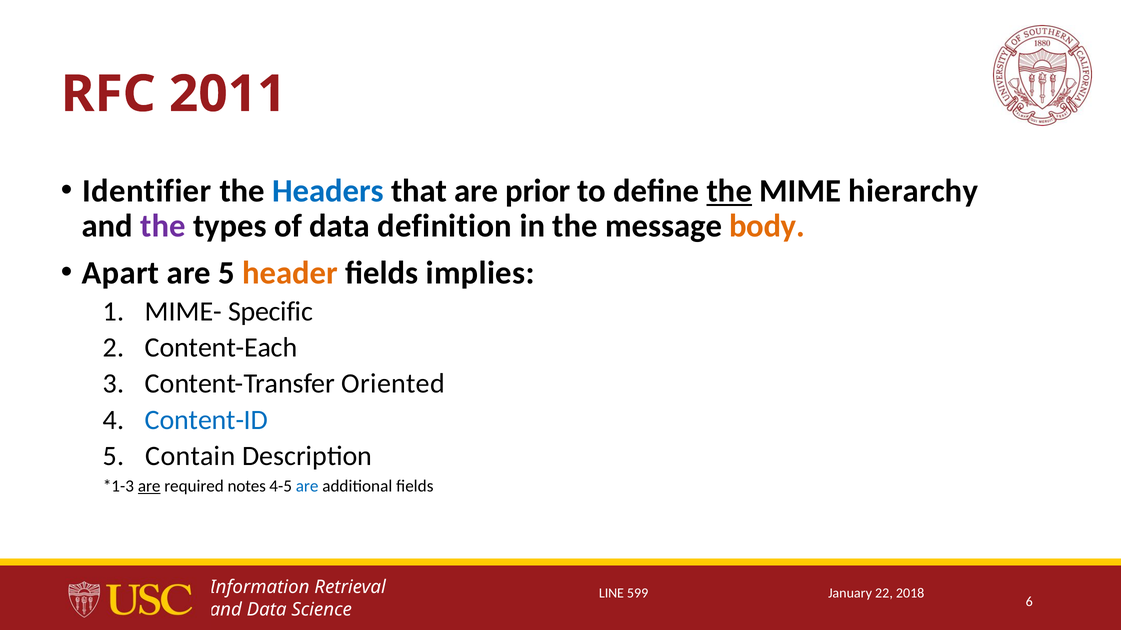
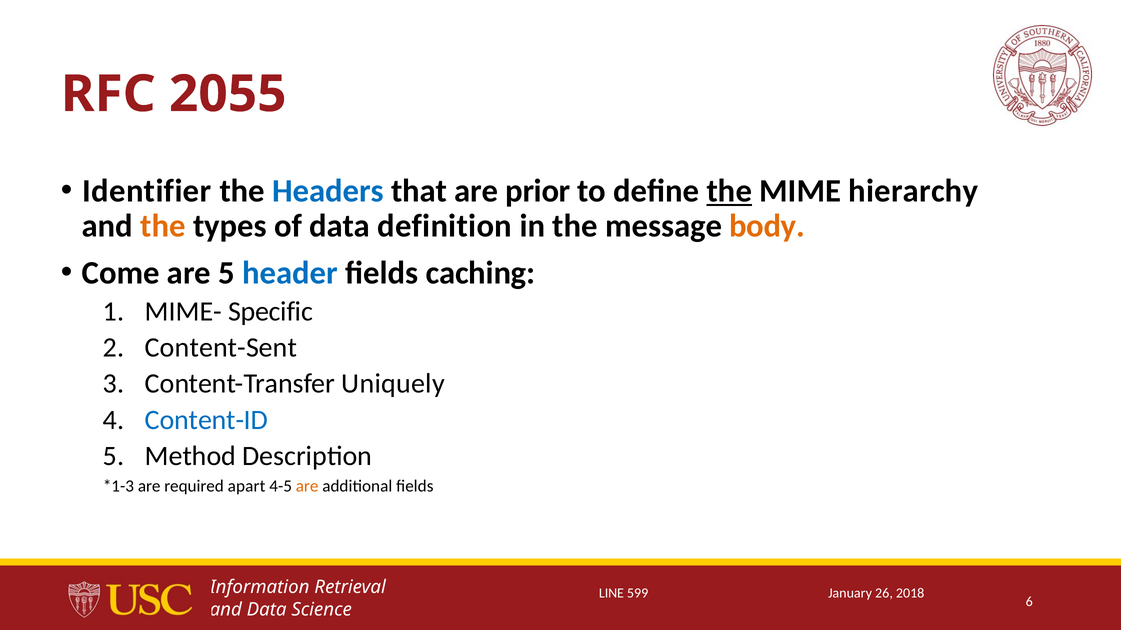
2011: 2011 -> 2055 (228, 94)
the colour: purple -> orange (163, 226)
Apart: Apart -> Come (121, 273)
header colour: orange -> blue (290, 273)
implies: implies -> caching (480, 273)
Content-Each: Content-Each -> Content-Sent (221, 348)
Oriented: Oriented -> Uniquely (393, 384)
Contain: Contain -> Method (190, 456)
are underline: present -> none (149, 487)
notes: notes -> apart (247, 487)
are colour: blue -> orange (307, 487)
22: 22 -> 26 (884, 594)
